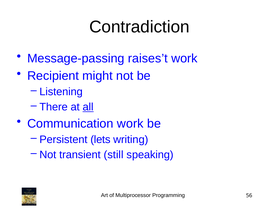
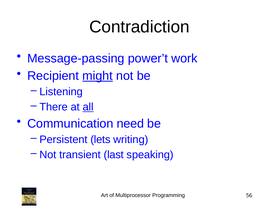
raises’t: raises’t -> power’t (148, 59)
might underline: none -> present (98, 76)
Communication work: work -> need (130, 124)
still: still -> last (114, 155)
